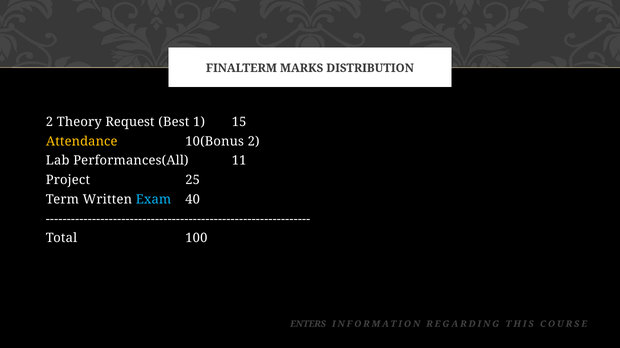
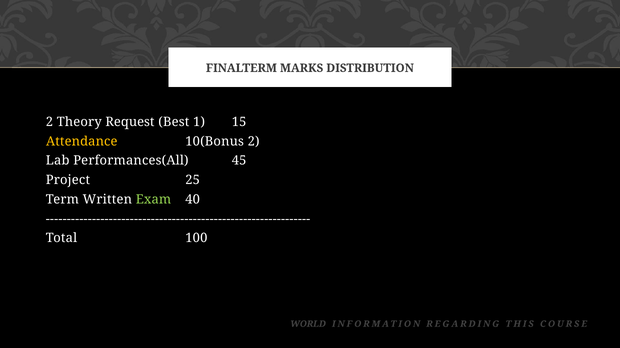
11: 11 -> 45 (239, 161)
Exam colour: light blue -> light green (154, 200)
ENTERS: ENTERS -> WORLD (308, 325)
